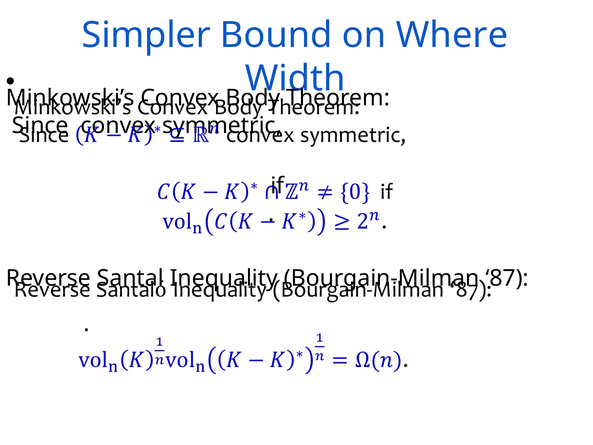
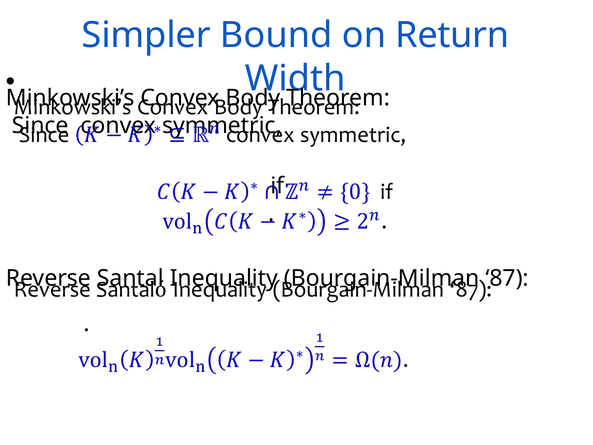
Where: Where -> Return (452, 35)
